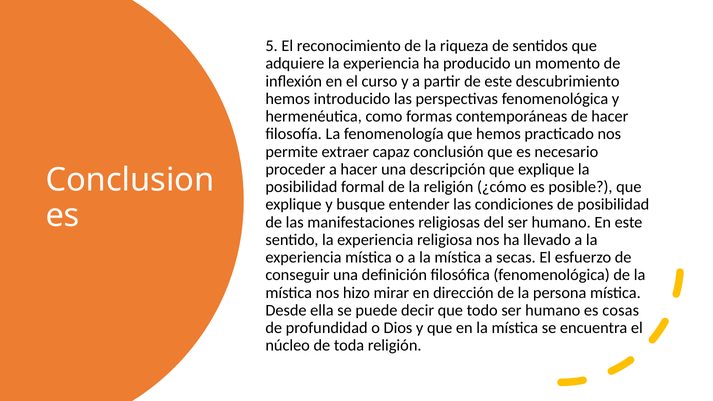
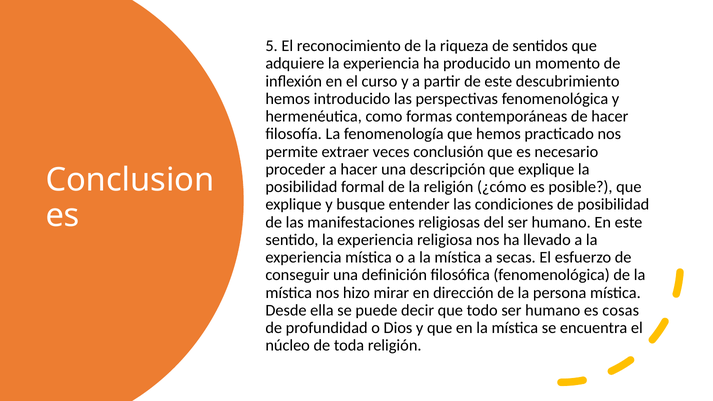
capaz: capaz -> veces (391, 152)
